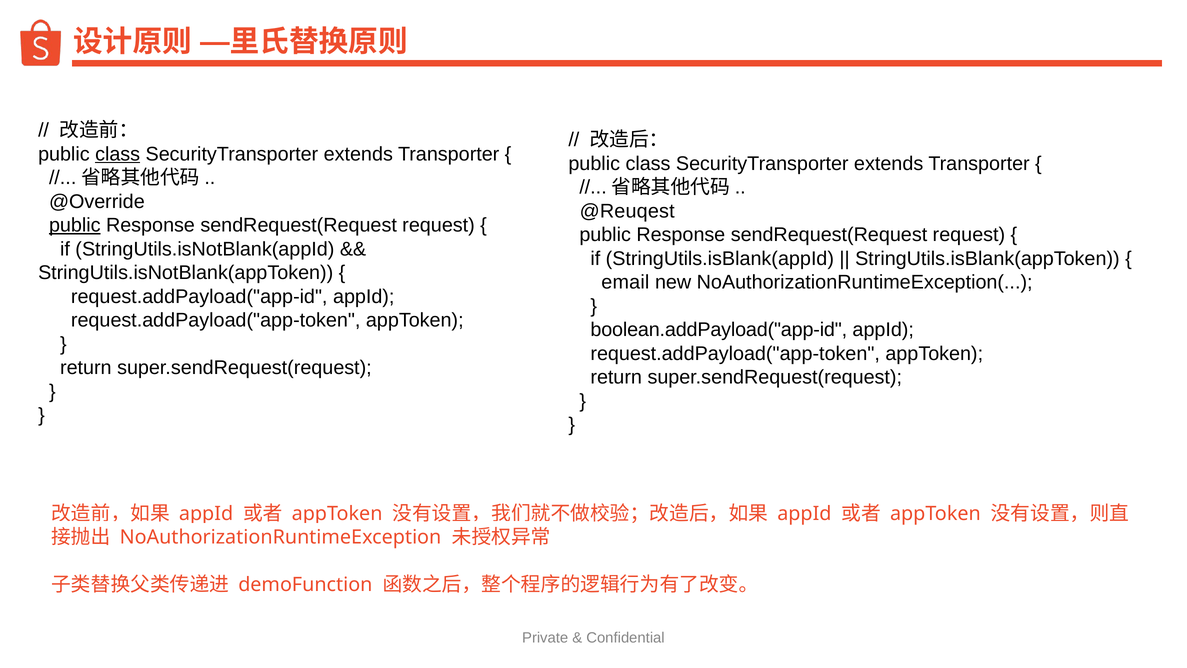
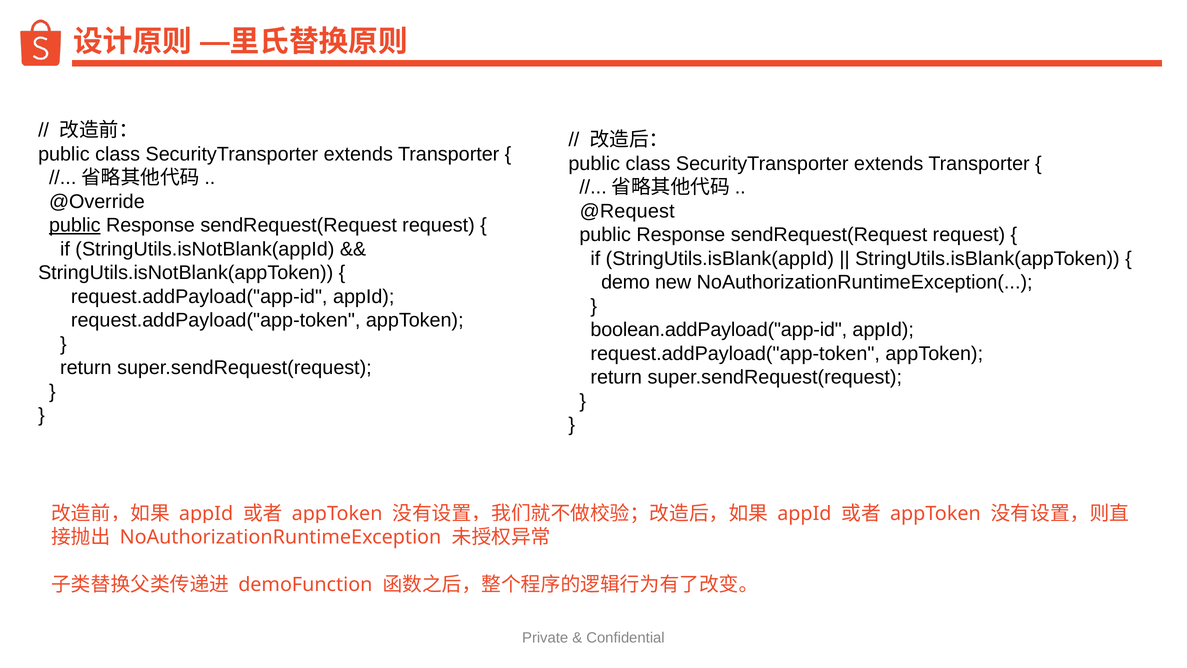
class underline: present -> none (118, 154)
@Reuqest: @Reuqest -> @Request (627, 211)
email: email -> demo (626, 282)
